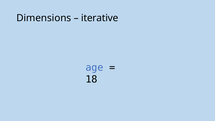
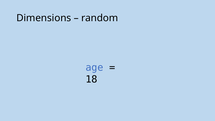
iterative: iterative -> random (100, 18)
